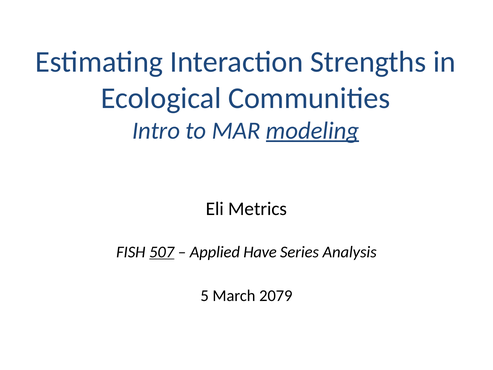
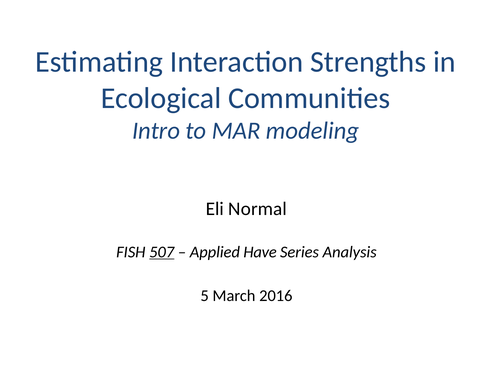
modeling underline: present -> none (313, 130)
Metrics: Metrics -> Normal (258, 209)
2079: 2079 -> 2016 (276, 296)
